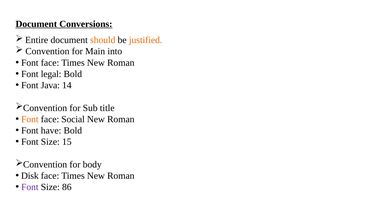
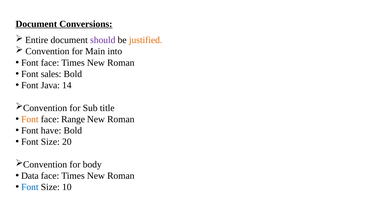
should colour: orange -> purple (103, 40)
legal: legal -> sales (51, 74)
Social: Social -> Range (73, 120)
15: 15 -> 20 (67, 142)
Disk: Disk -> Data (30, 176)
Font colour: purple -> blue (30, 188)
86: 86 -> 10 (67, 188)
